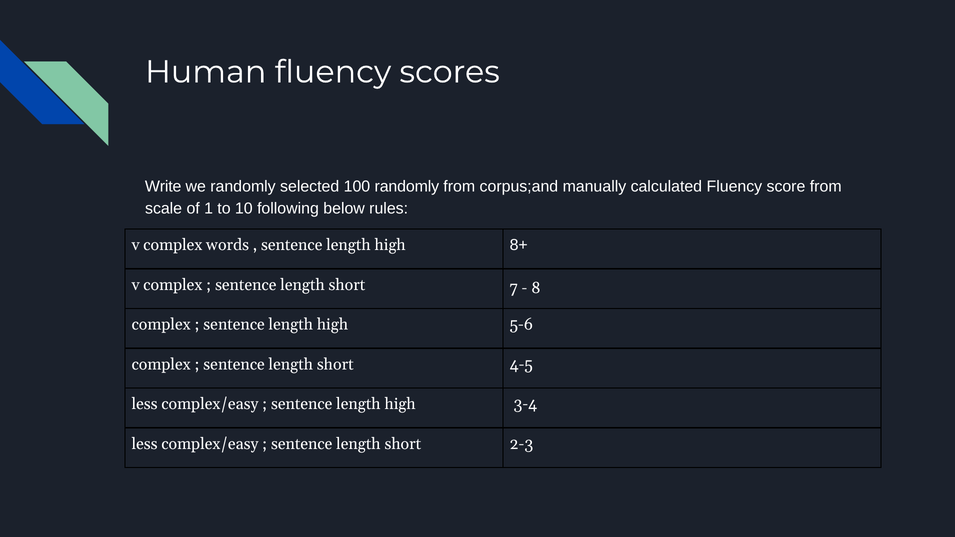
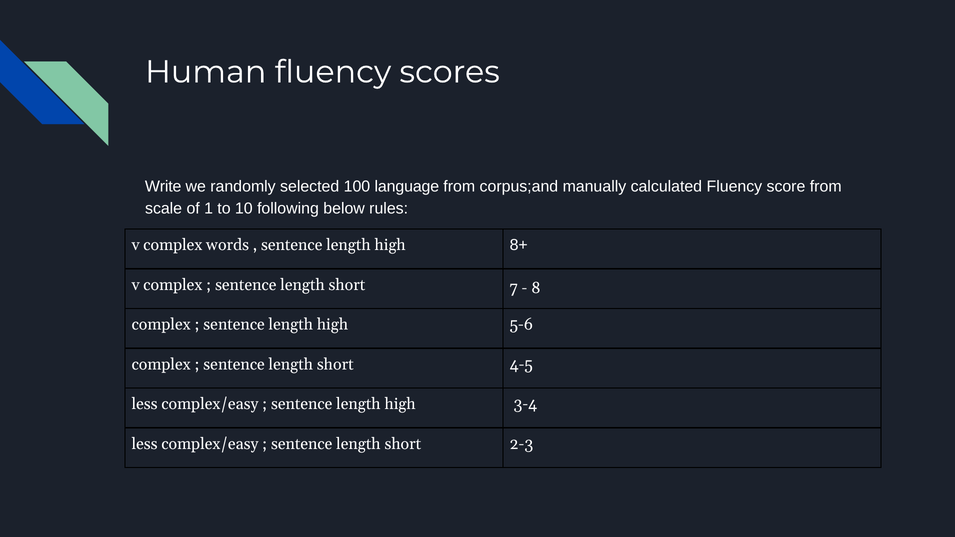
100 randomly: randomly -> language (407, 187)
